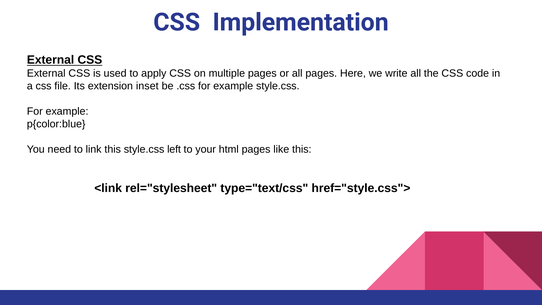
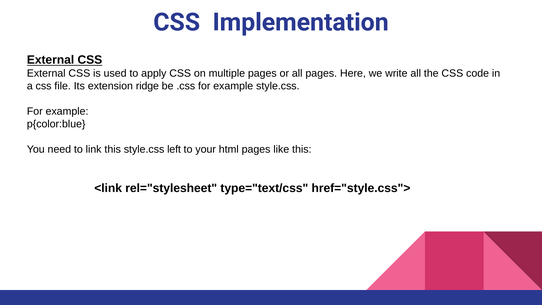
inset: inset -> ridge (147, 86)
